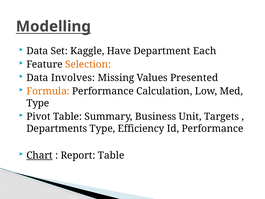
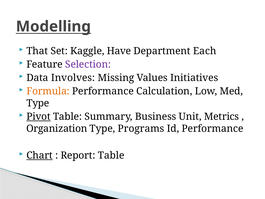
Data: Data -> That (37, 51)
Selection colour: orange -> purple (88, 64)
Presented: Presented -> Initiatives (194, 78)
Pivot underline: none -> present (39, 116)
Targets: Targets -> Metrics (222, 116)
Departments: Departments -> Organization (57, 128)
Efficiency: Efficiency -> Programs (141, 128)
